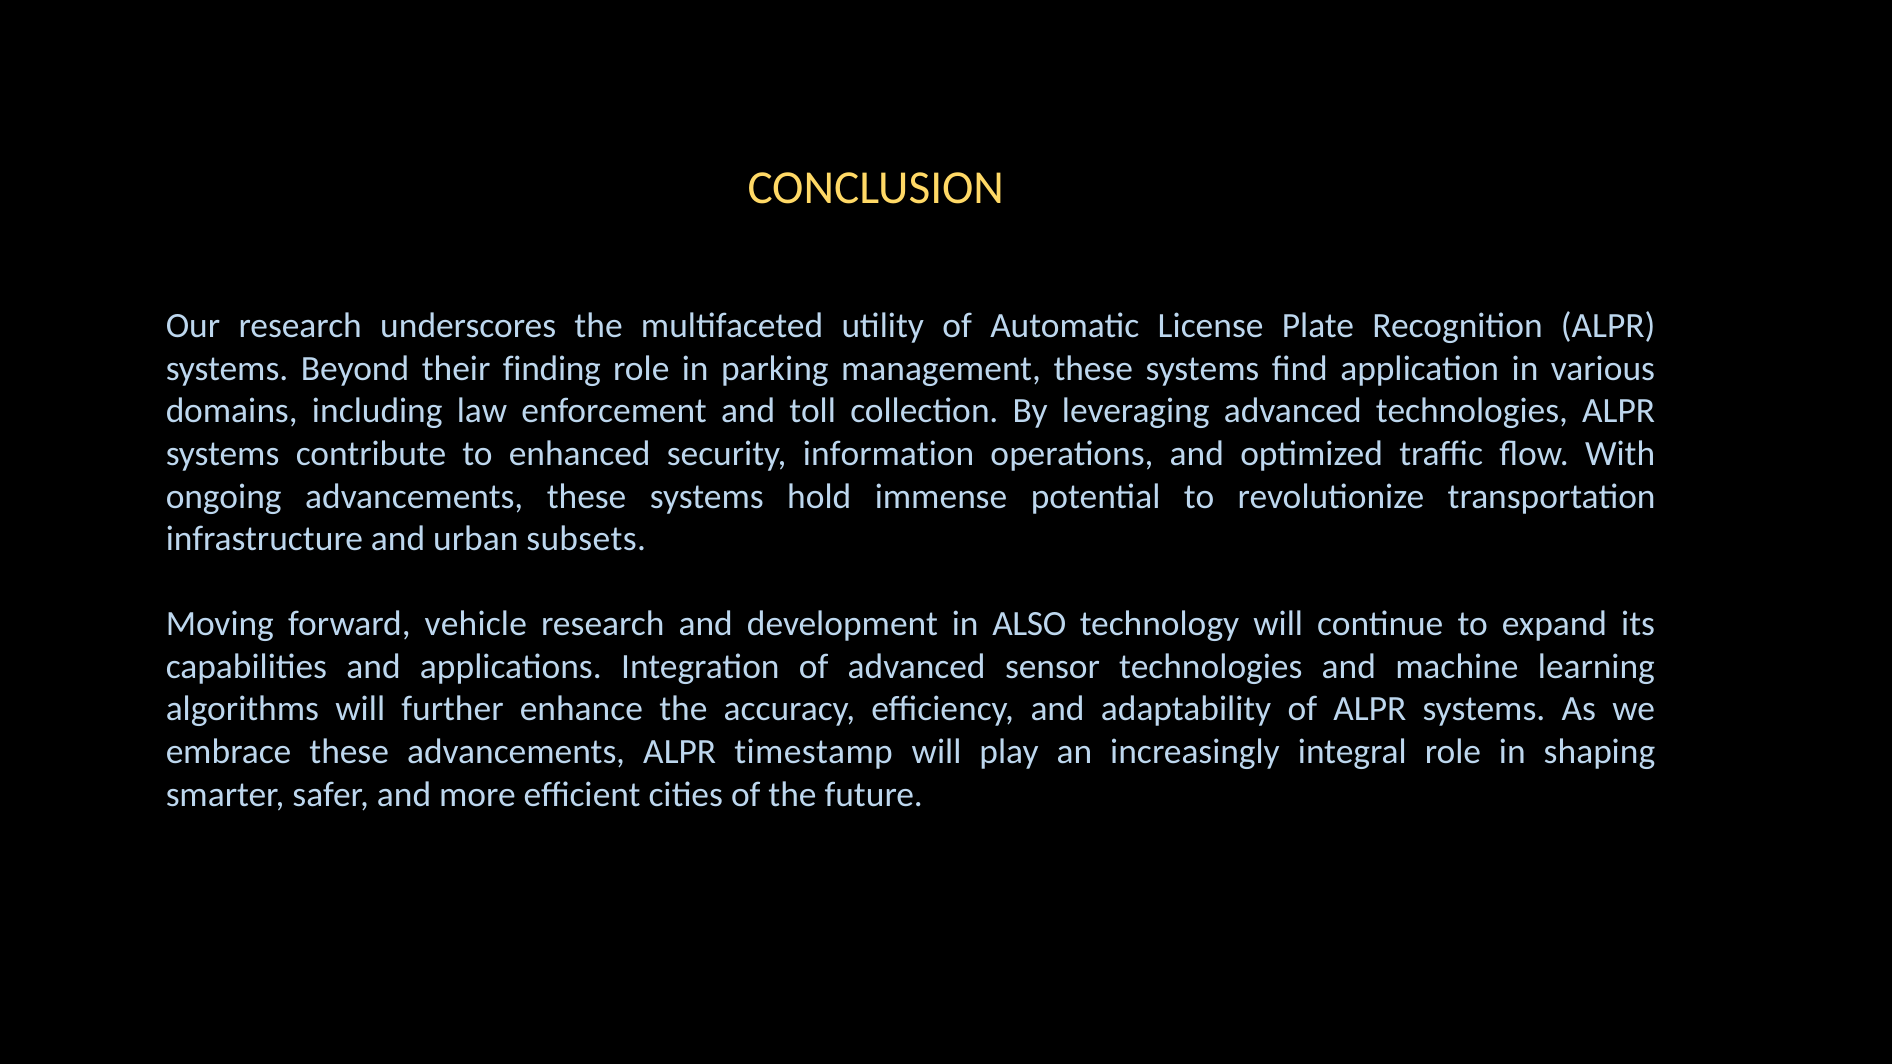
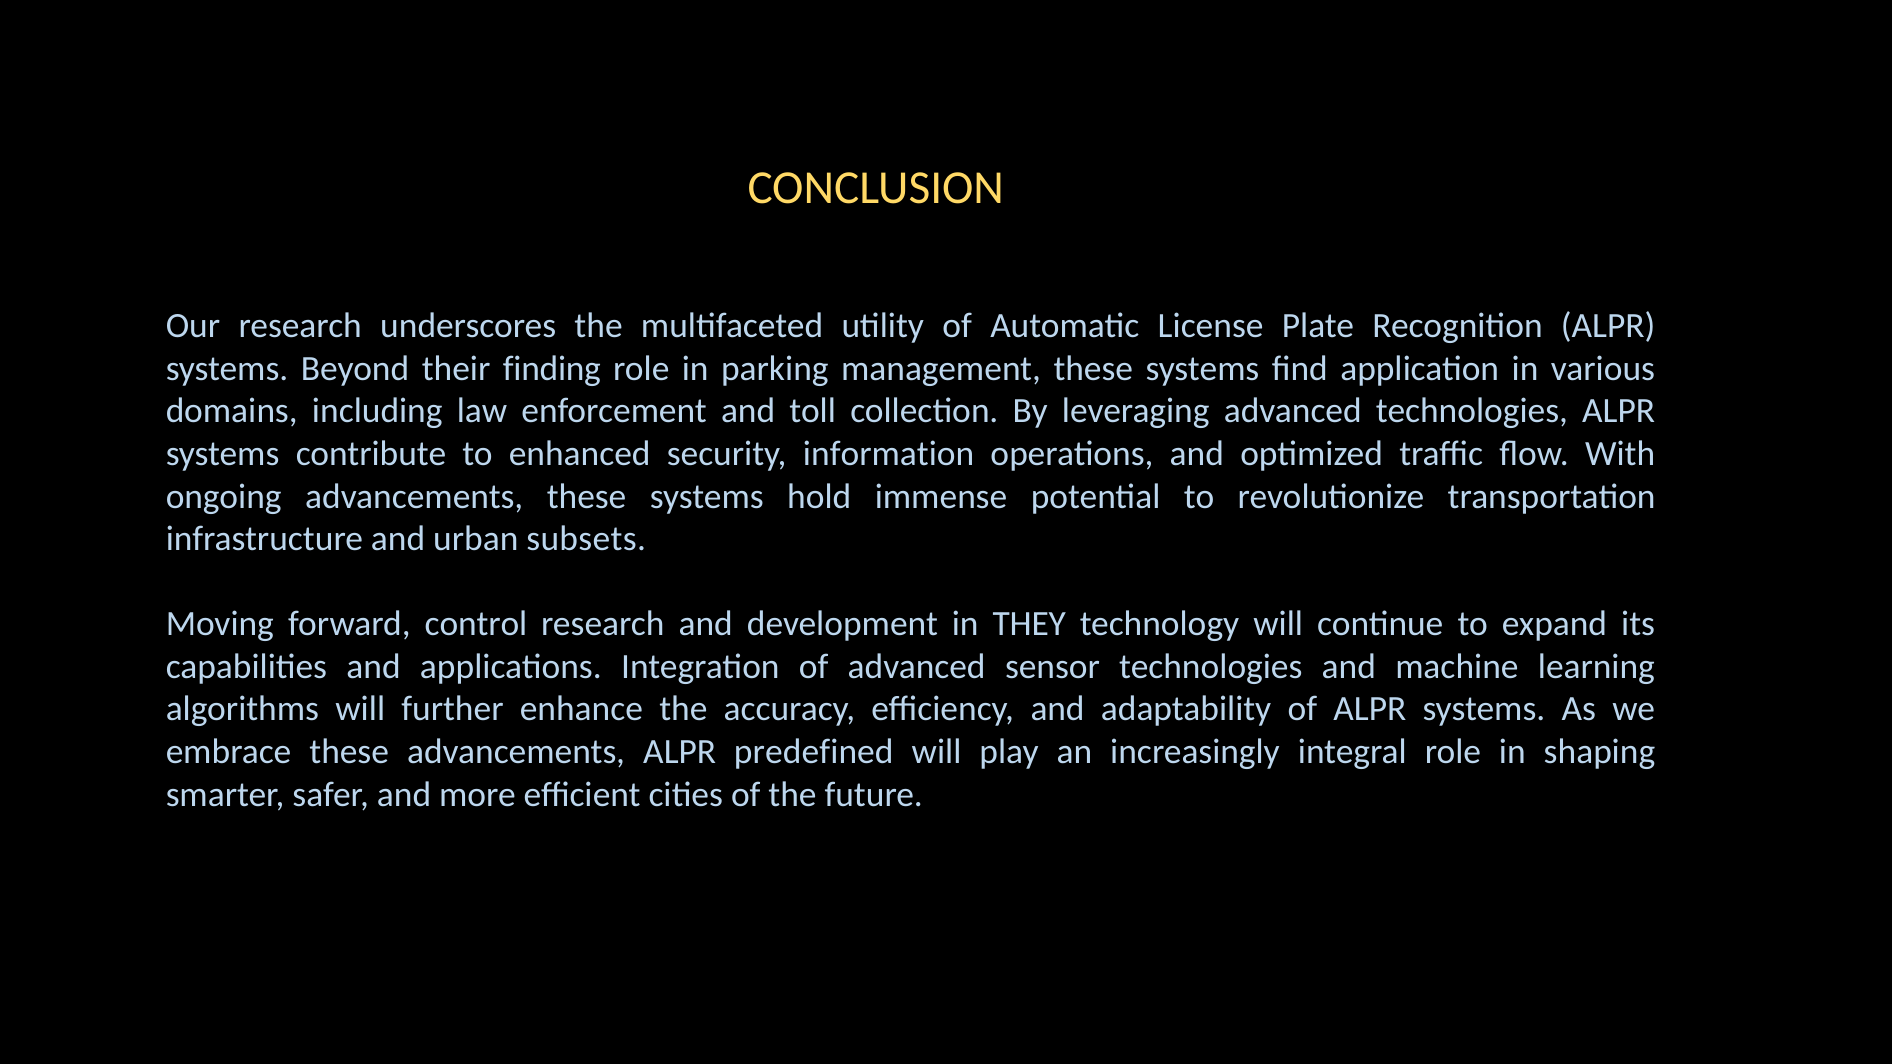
vehicle: vehicle -> control (476, 624)
ALSO: ALSO -> THEY (1029, 624)
timestamp: timestamp -> predefined (814, 752)
